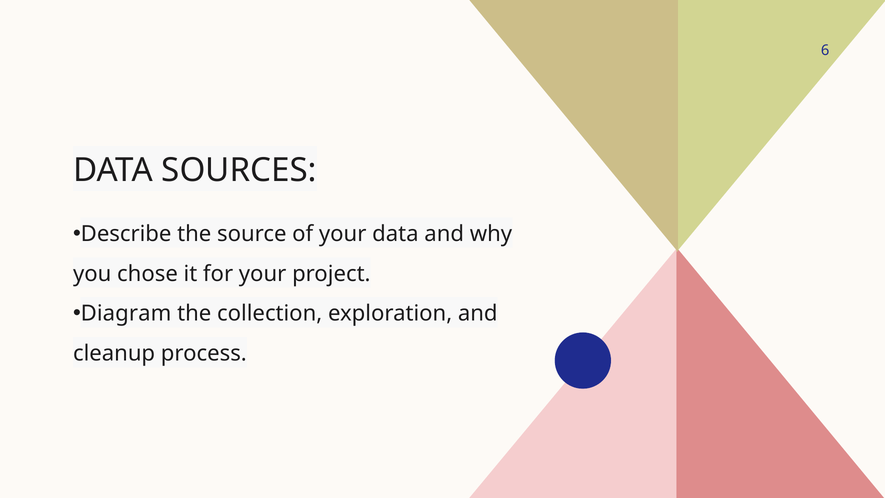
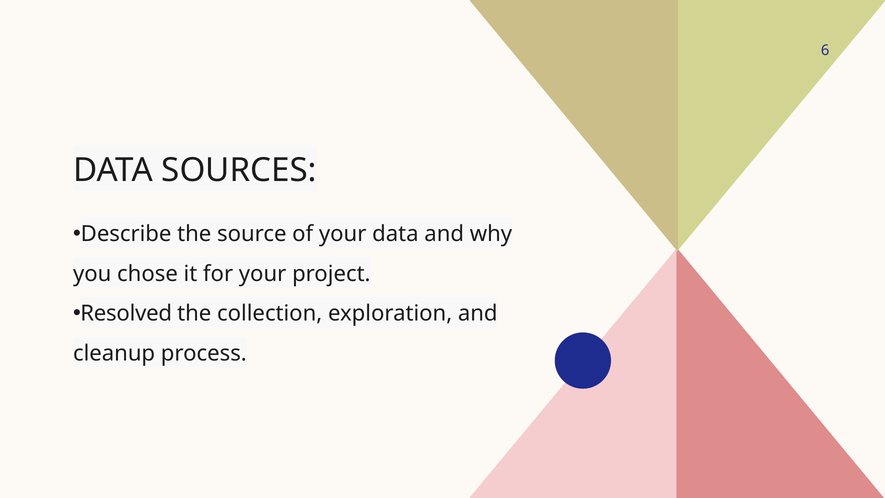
Diagram: Diagram -> Resolved (126, 314)
